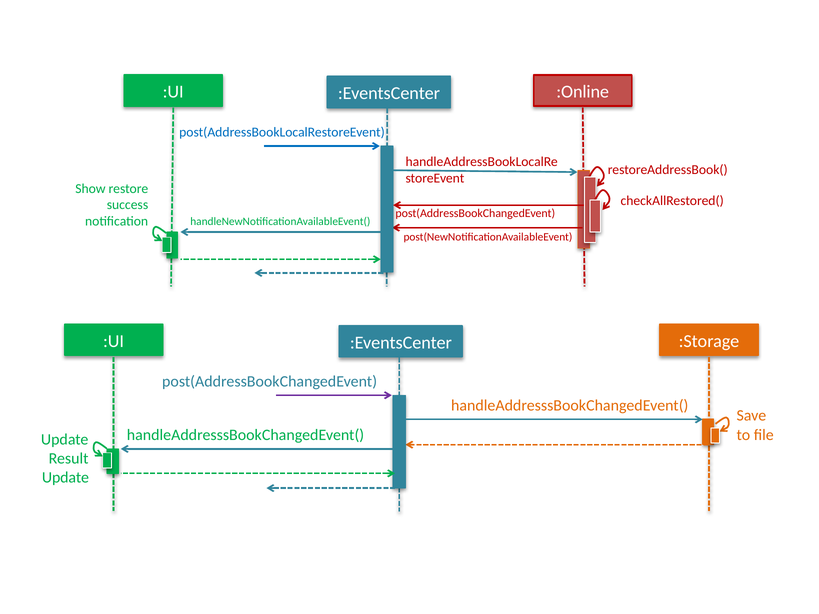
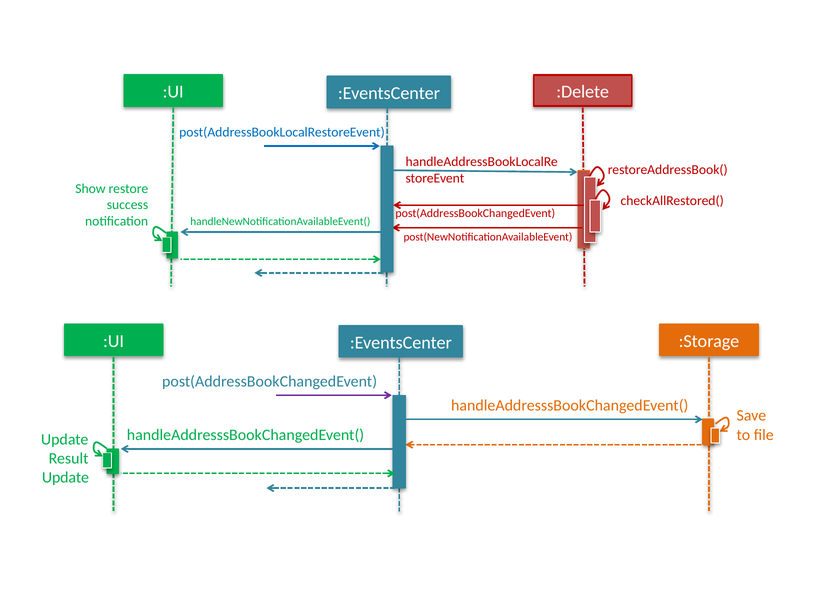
:Online: :Online -> :Delete (583, 92)
